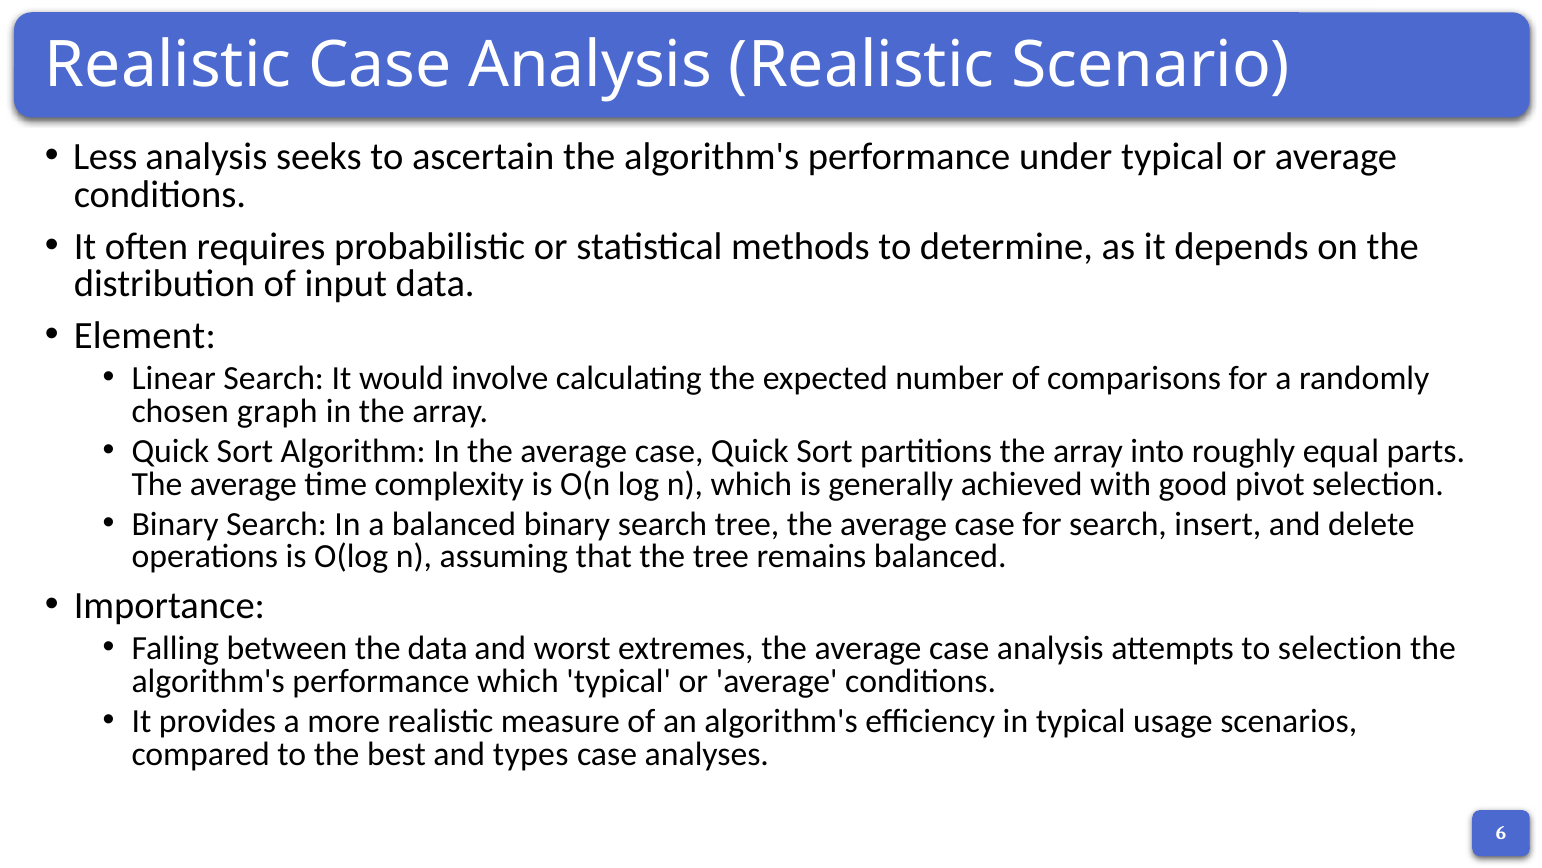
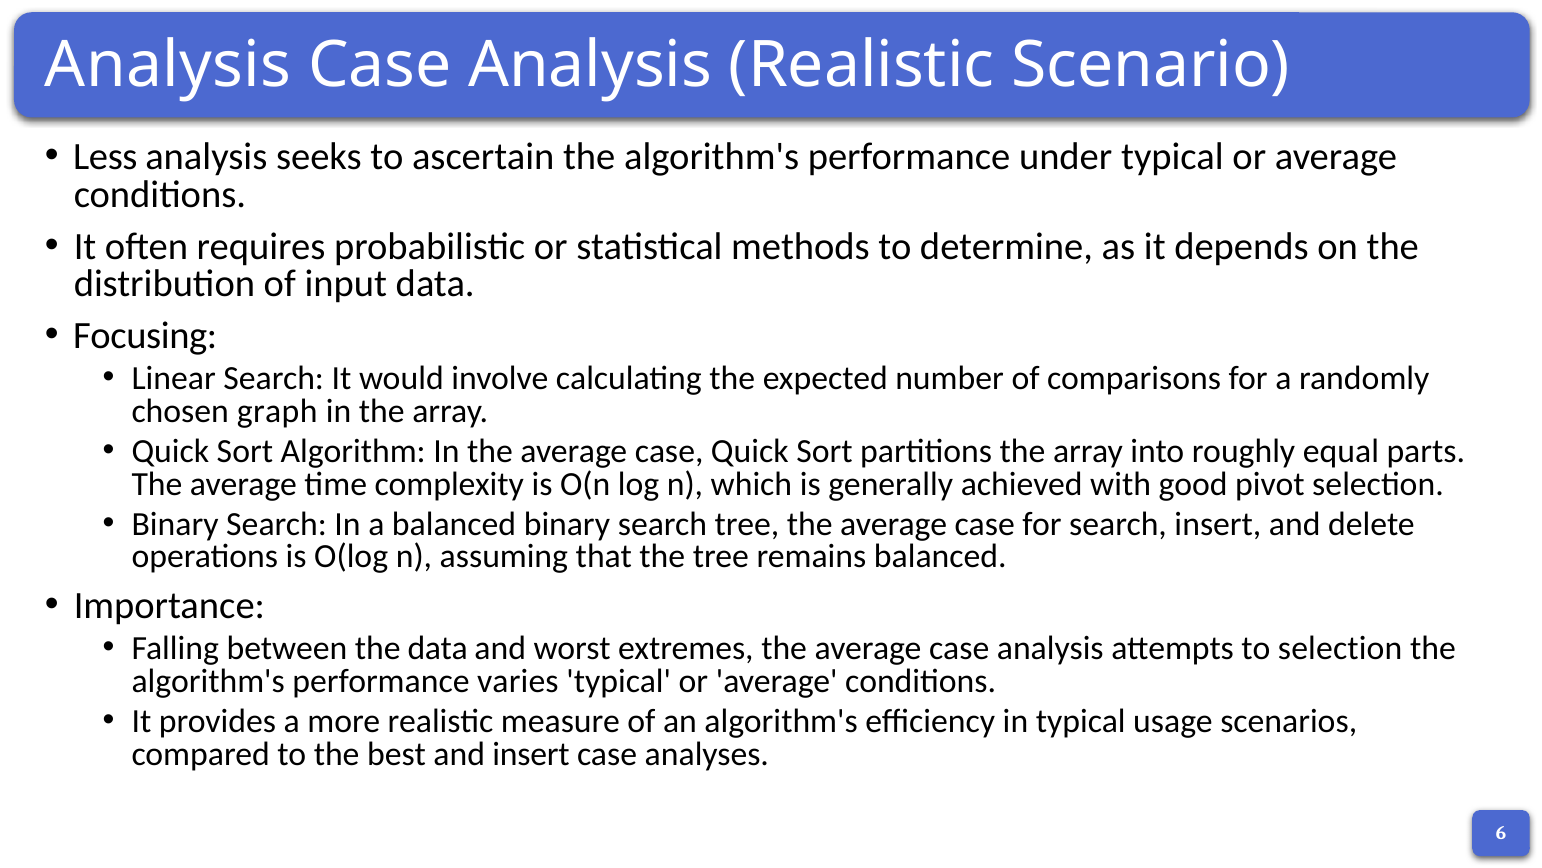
Realistic: Realistic -> Analysis (168, 66)
Element: Element -> Focusing (145, 336)
performance which: which -> varies (518, 681)
and types: types -> insert (531, 754)
